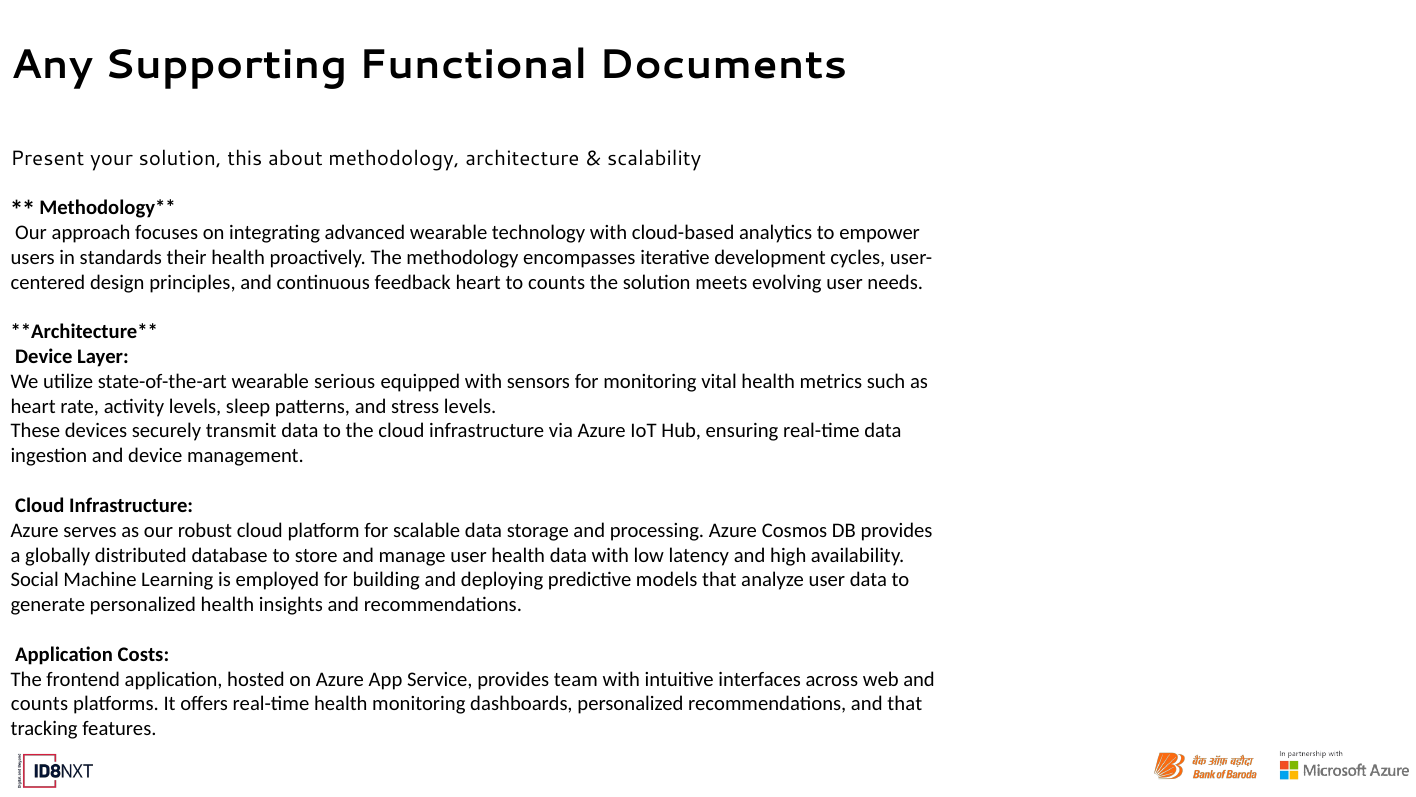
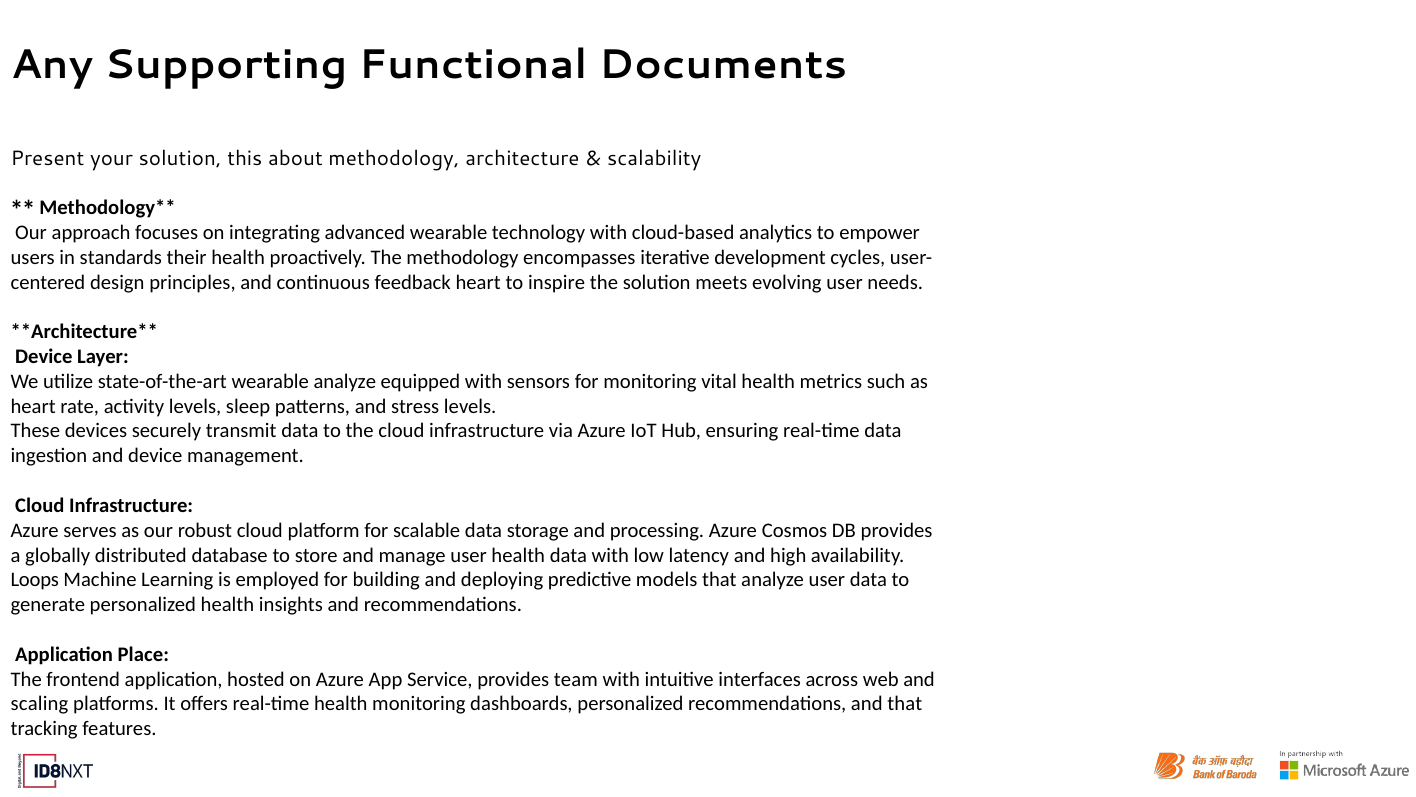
to counts: counts -> inspire (557, 282)
wearable serious: serious -> analyze (345, 381)
Social: Social -> Loops (35, 580)
Costs: Costs -> Place (143, 654)
counts: counts -> scaling (40, 704)
